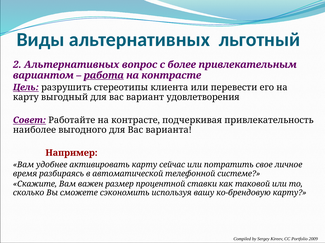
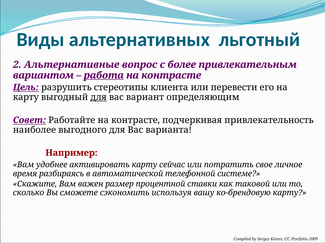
2 Альтернативных: Альтернативных -> Альтернативные (72, 65)
для underline: none -> present (99, 97)
удовлетворения: удовлетворения -> определяющим (203, 97)
